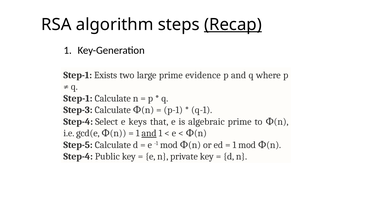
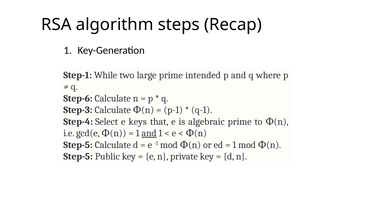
Recap underline: present -> none (233, 24)
Exists: Exists -> While (106, 75)
evidence: evidence -> intended (203, 75)
Step-1: Step-1 -> Step-6 (78, 98)
Step-4: Step-4 -> Step-5 (78, 156)
